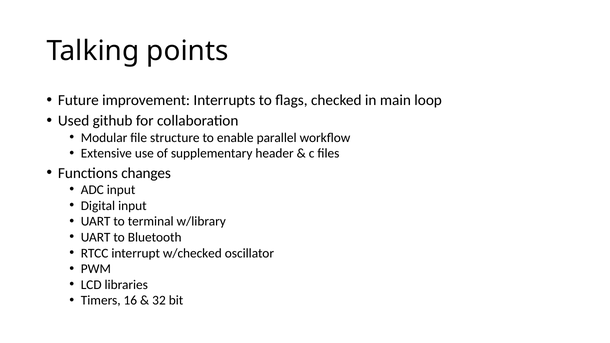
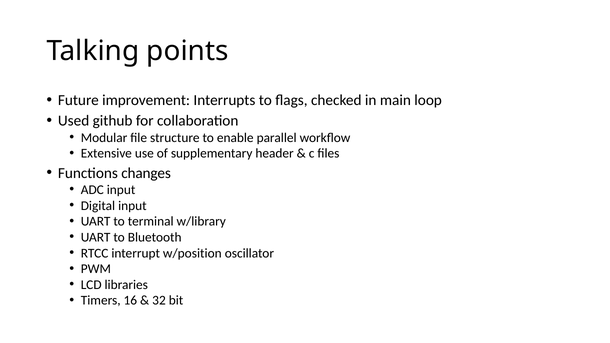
w/checked: w/checked -> w/position (192, 253)
